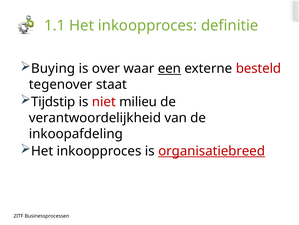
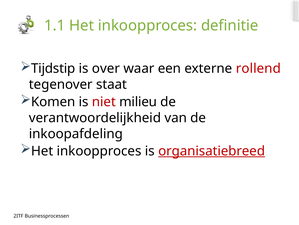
Buying: Buying -> Tijdstip (53, 68)
een underline: present -> none (169, 68)
besteld: besteld -> rollend (258, 68)
Tijdstip: Tijdstip -> Komen (53, 101)
